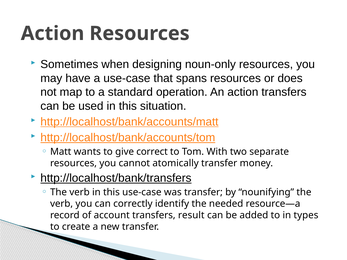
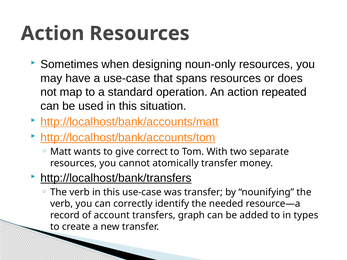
action transfers: transfers -> repeated (284, 92)
result: result -> graph (191, 215)
